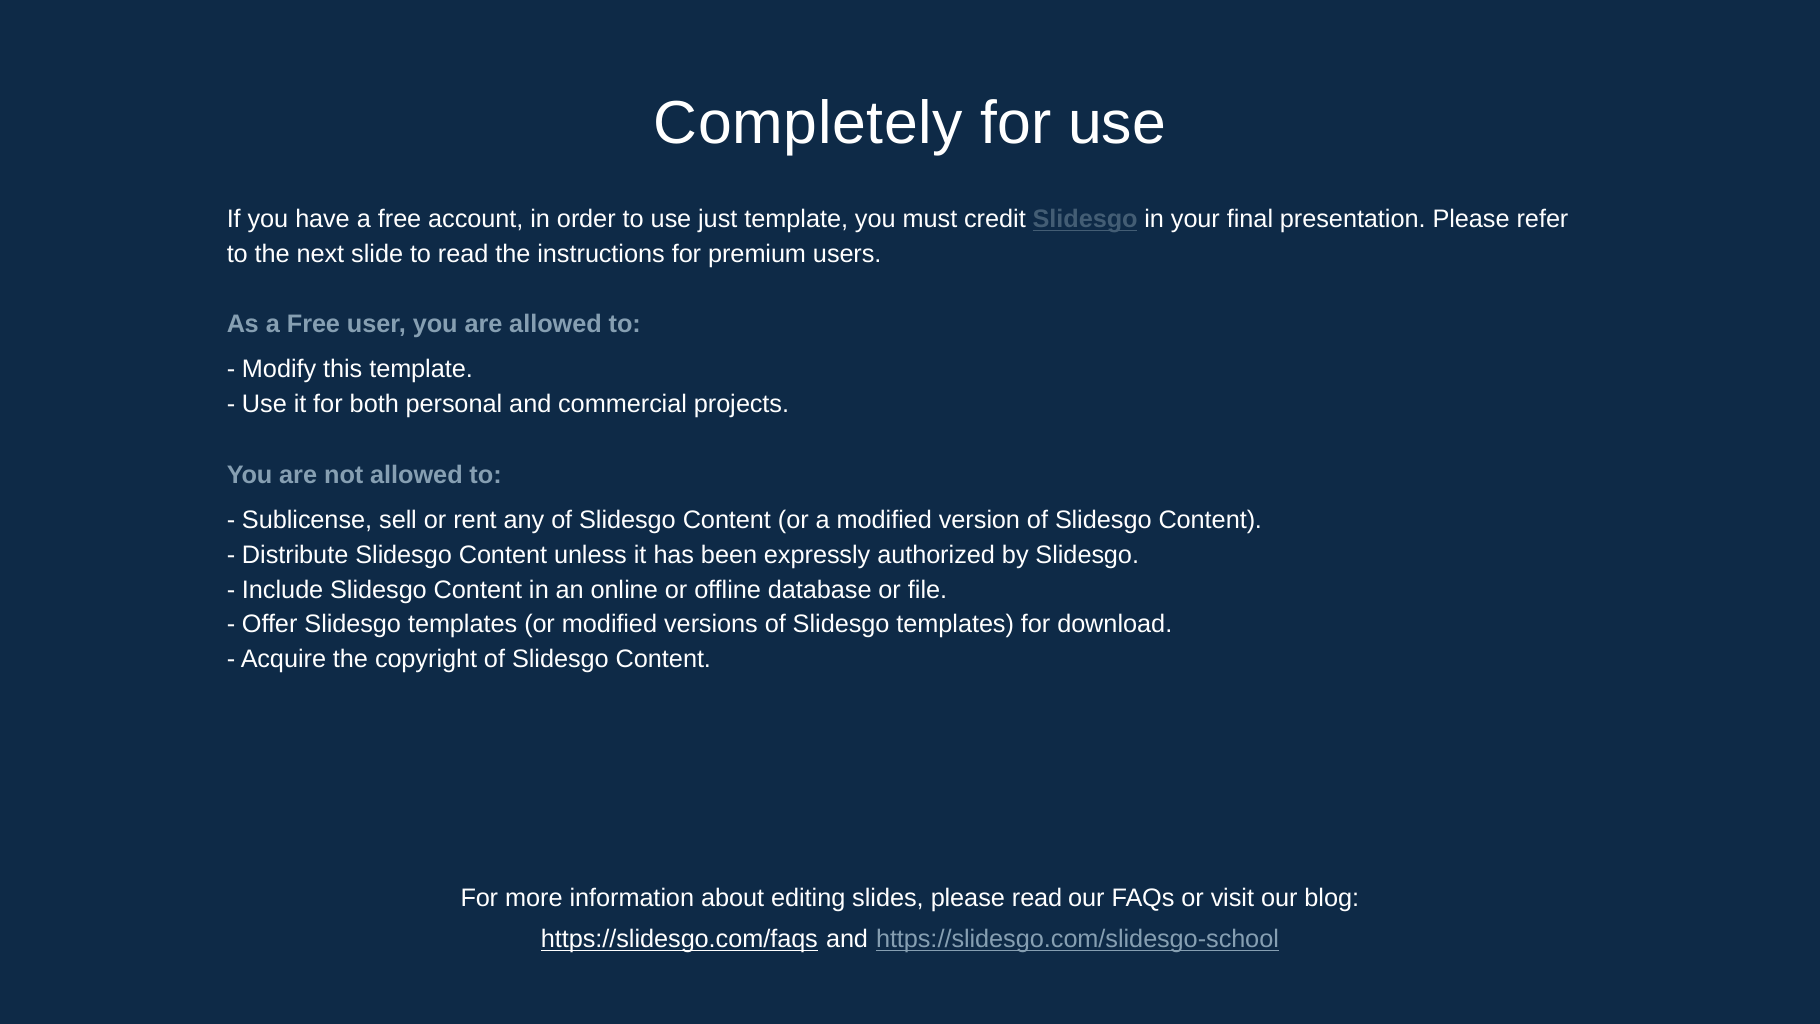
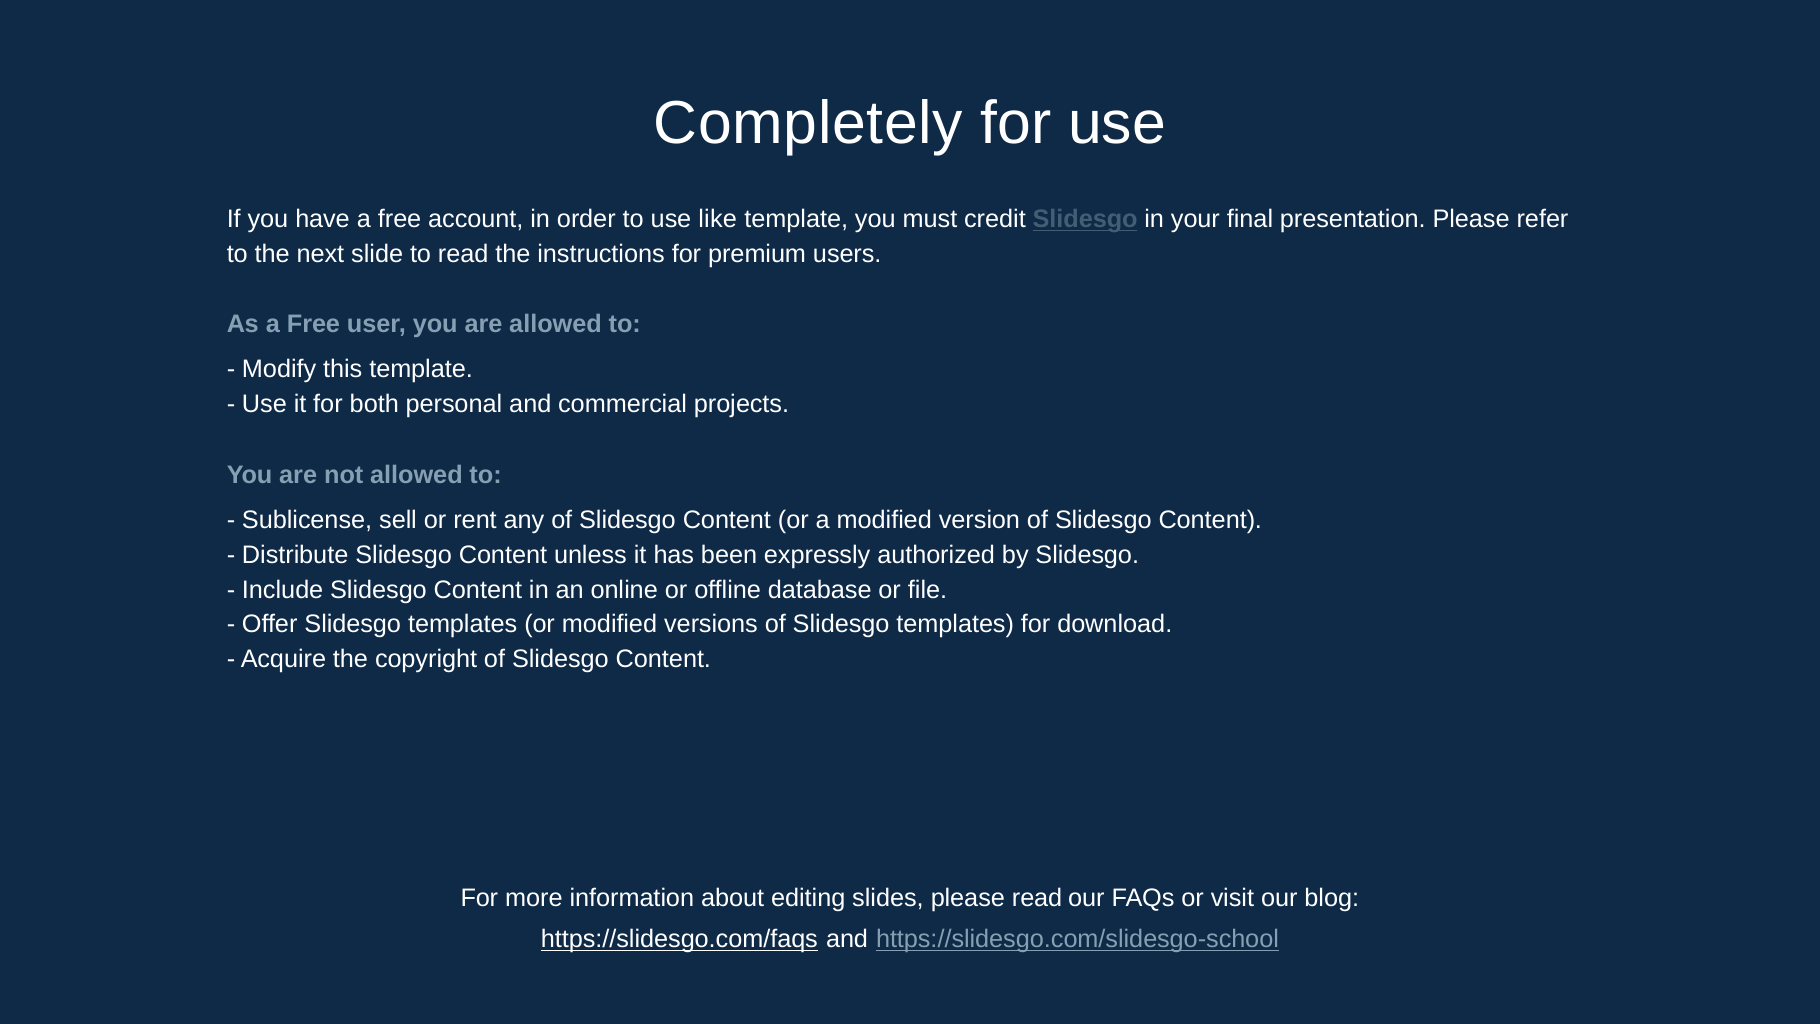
just: just -> like (718, 219)
